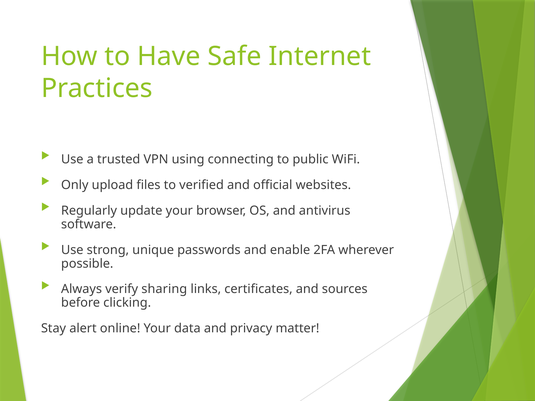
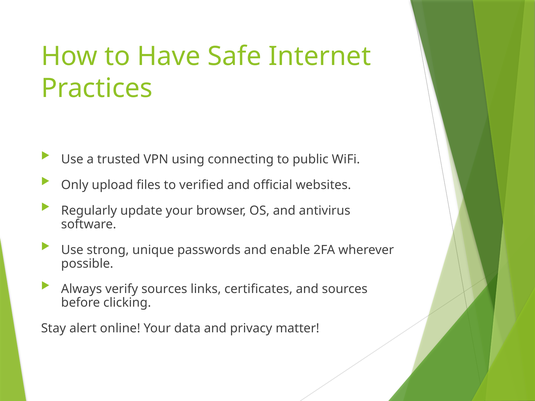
verify sharing: sharing -> sources (164, 289)
